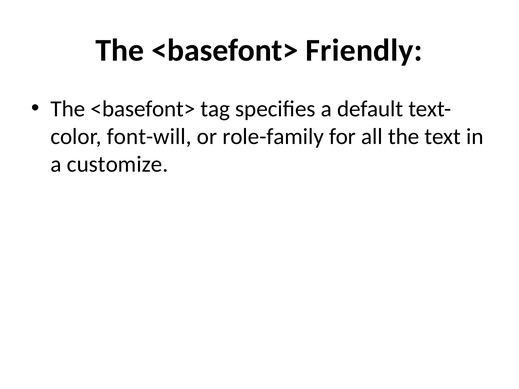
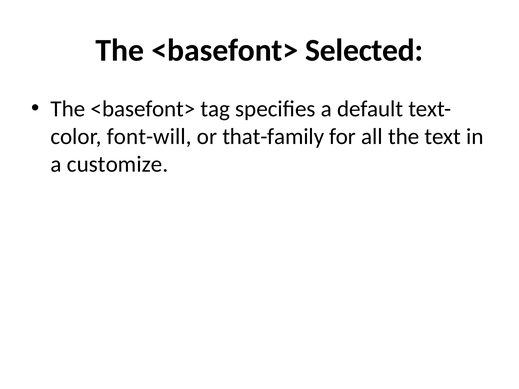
Friendly: Friendly -> Selected (364, 50)
role-family: role-family -> that-family (273, 137)
